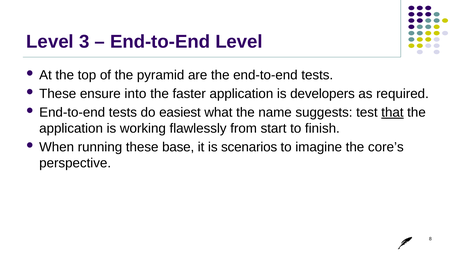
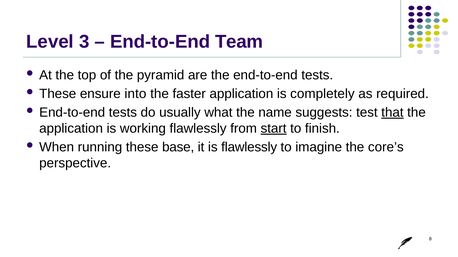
End-to-End Level: Level -> Team (239, 42)
developers: developers -> completely (322, 94)
easiest: easiest -> usually (180, 113)
start underline: none -> present (274, 129)
is scenarios: scenarios -> flawlessly (249, 147)
